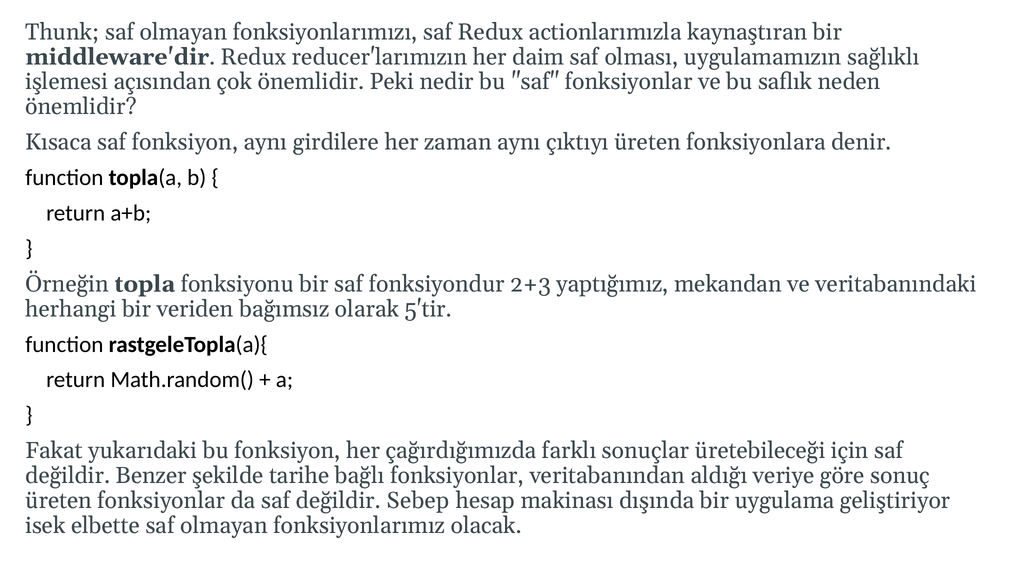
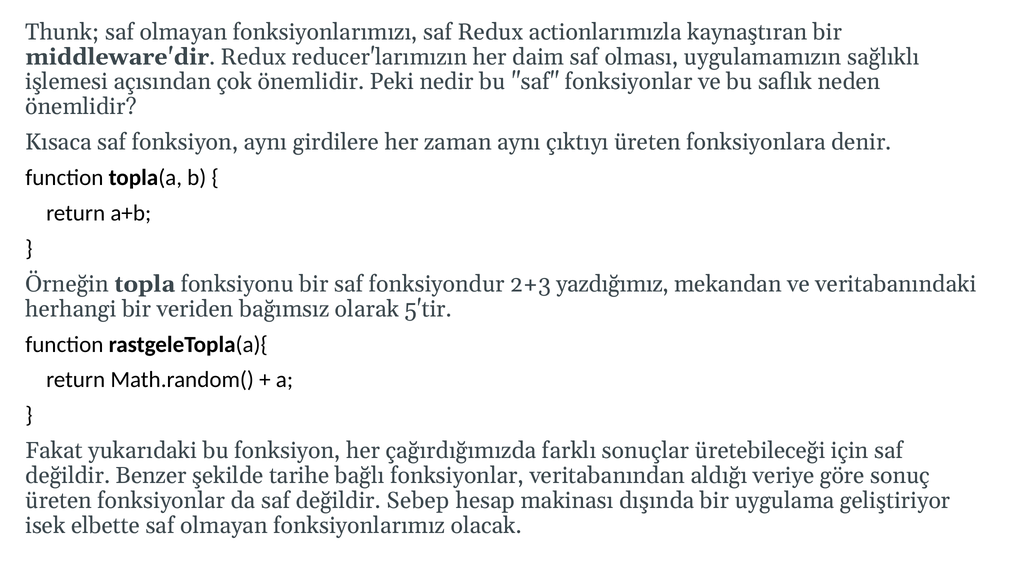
yaptığımız: yaptığımız -> yazdığımız (613, 284)
